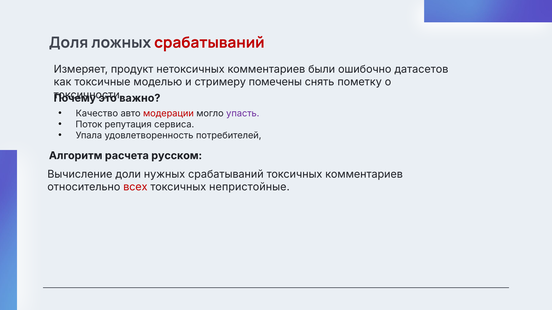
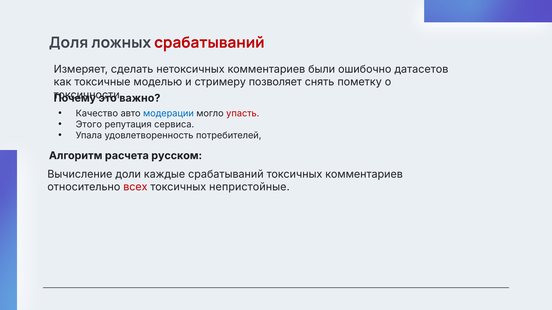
продукт: продукт -> сделать (132, 69)
помечены: помечены -> позволяет (275, 82)
модерации colour: red -> blue (168, 114)
упасть colour: purple -> red (243, 114)
Поток: Поток -> Этого (89, 125)
нужных: нужных -> каждые (165, 174)
